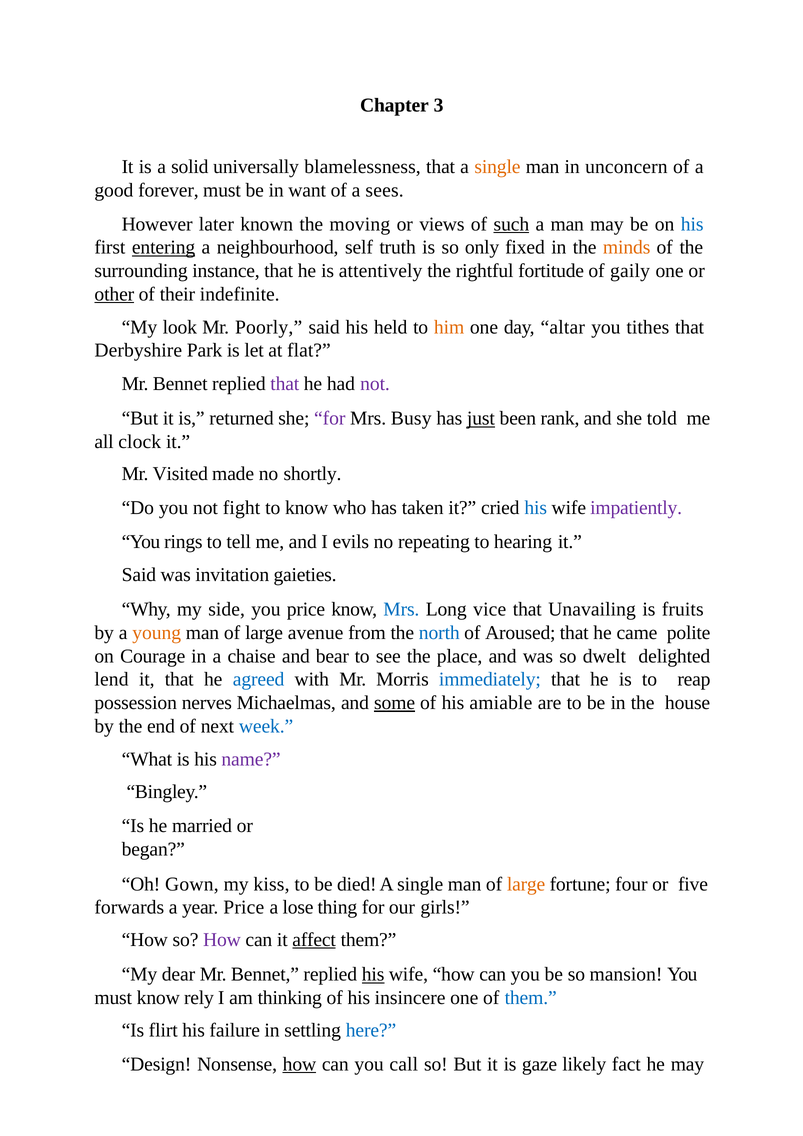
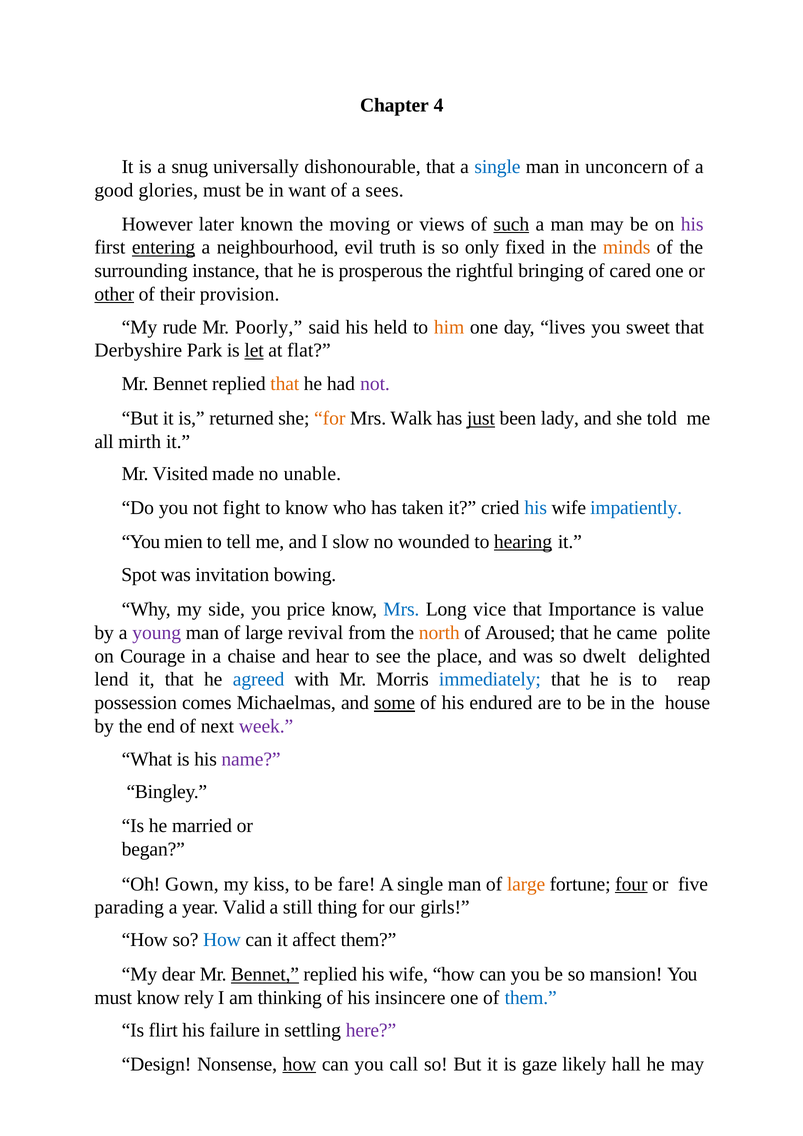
3: 3 -> 4 (439, 105)
solid: solid -> snug (190, 167)
blamelessness: blamelessness -> dishonourable (363, 167)
single colour: orange -> blue (497, 167)
forever: forever -> glories (168, 190)
his colour: blue -> purple (692, 224)
self: self -> evil (359, 248)
attentively: attentively -> prosperous (381, 271)
fortitude: fortitude -> bringing (551, 271)
gaily: gaily -> cared (630, 271)
indefinite: indefinite -> provision (240, 294)
look: look -> rude (180, 327)
altar: altar -> lives (563, 327)
tithes: tithes -> sweet (648, 327)
let underline: none -> present (254, 351)
that colour: purple -> orange (285, 384)
for colour: purple -> orange (330, 419)
Busy: Busy -> Walk (411, 419)
rank: rank -> lady (560, 419)
clock: clock -> mirth (140, 442)
shortly: shortly -> unable (312, 474)
impatiently colour: purple -> blue (636, 508)
rings: rings -> mien (183, 542)
evils: evils -> slow (351, 542)
repeating: repeating -> wounded (434, 542)
hearing underline: none -> present (523, 542)
Said: Said -> Spot (139, 575)
gaieties: gaieties -> bowing (305, 575)
Unavailing: Unavailing -> Importance (592, 610)
fruits: fruits -> value (683, 610)
young colour: orange -> purple (157, 633)
avenue: avenue -> revival (316, 633)
north colour: blue -> orange (439, 633)
bear: bear -> hear (332, 656)
nerves: nerves -> comes (207, 703)
amiable: amiable -> endured (501, 703)
week colour: blue -> purple (266, 726)
died: died -> fare (357, 884)
four underline: none -> present (631, 884)
forwards: forwards -> parading (129, 908)
year Price: Price -> Valid (244, 908)
lose: lose -> still (298, 908)
How colour: purple -> blue (222, 940)
affect underline: present -> none (314, 940)
Bennet underline: none -> present (265, 975)
his underline: present -> none (373, 975)
here colour: blue -> purple (371, 1030)
fact: fact -> hall (626, 1064)
